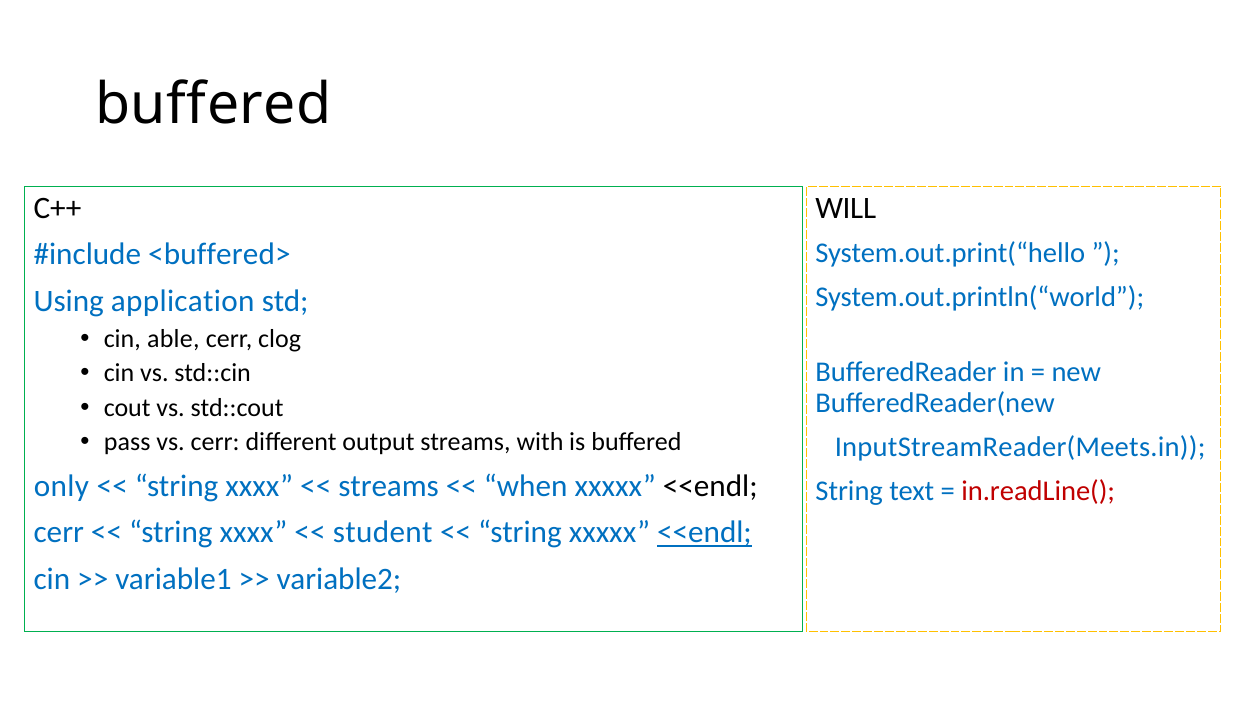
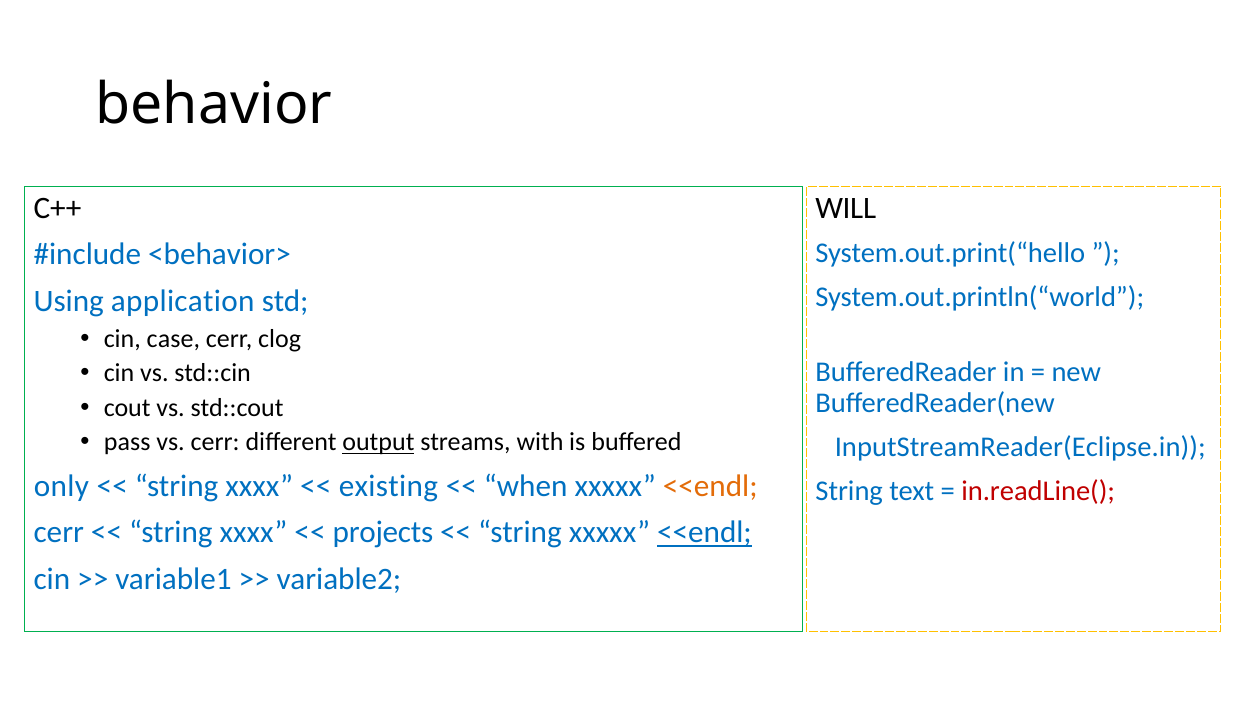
buffered: buffered -> behavior (214, 105)
<buffered>: <buffered> -> <behavior> (219, 255)
able: able -> case (173, 339)
output underline: none -> present (378, 442)
InputStreamReader(Meets.in: InputStreamReader(Meets.in -> InputStreamReader(Eclipse.in (1020, 447)
streams: streams -> existing (388, 486)
<<endl colour: black -> orange (710, 486)
student: student -> projects (383, 533)
